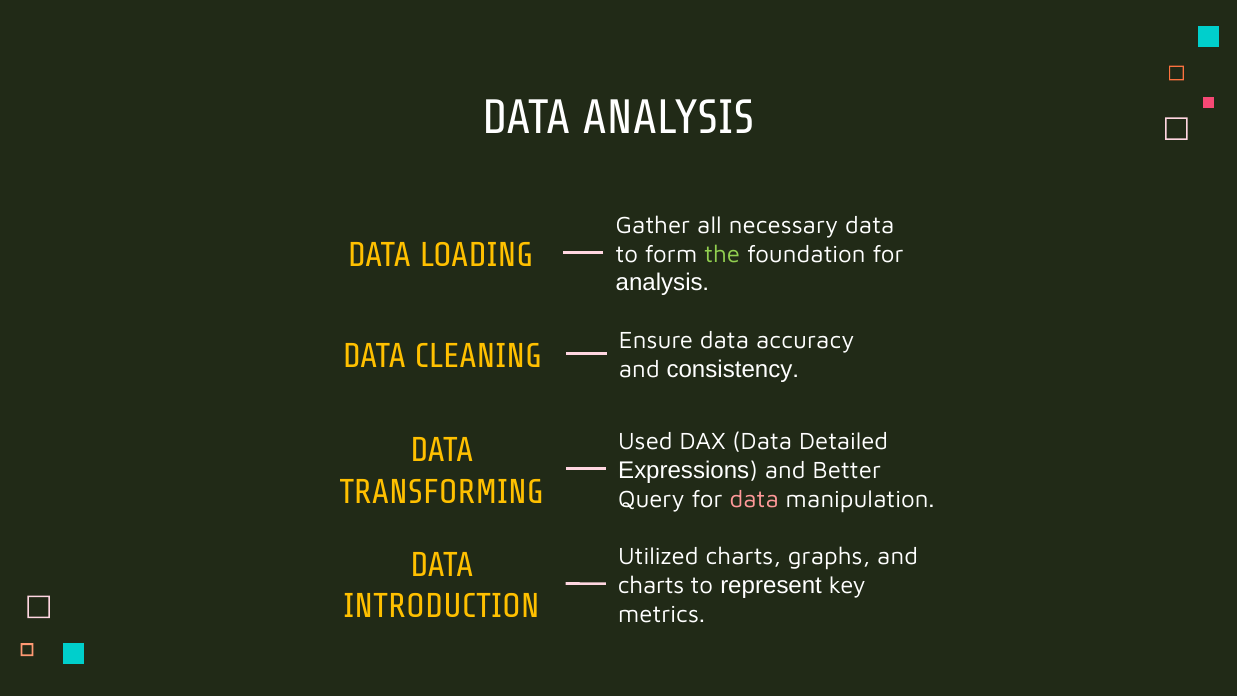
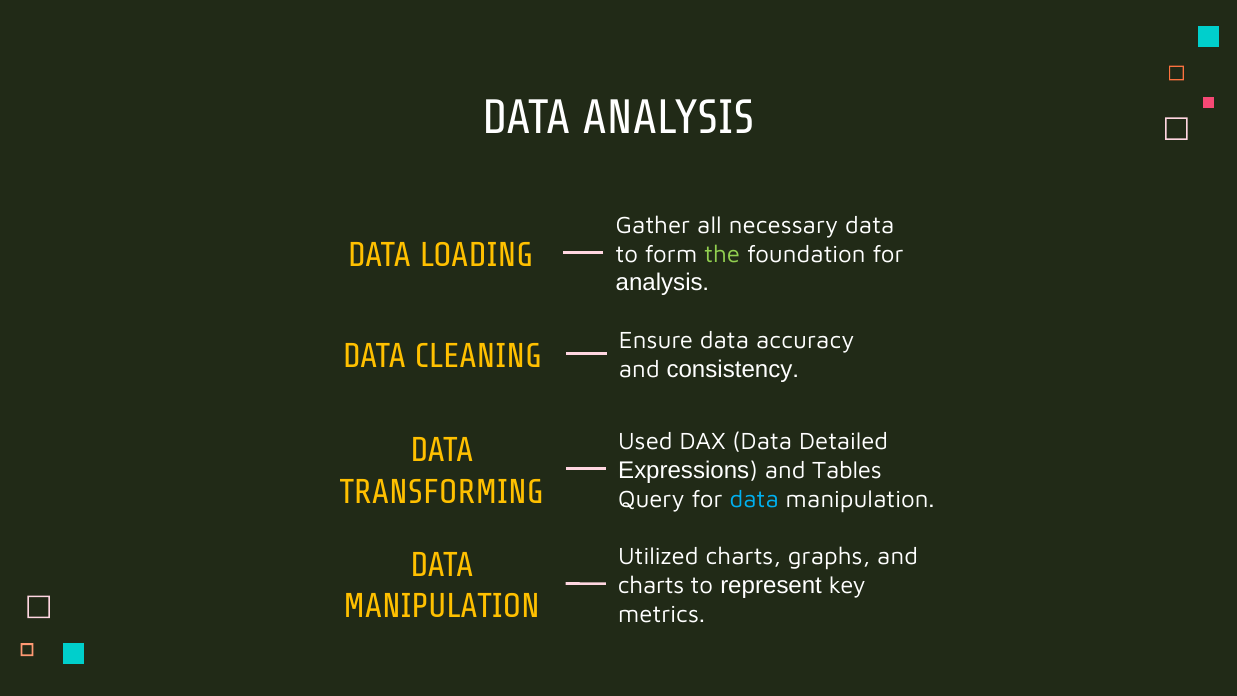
Better: Better -> Tables (847, 470)
data colour: pink -> light blue (754, 499)
INTRODUCTION: INTRODUCTION -> MANIPULATION (442, 606)
